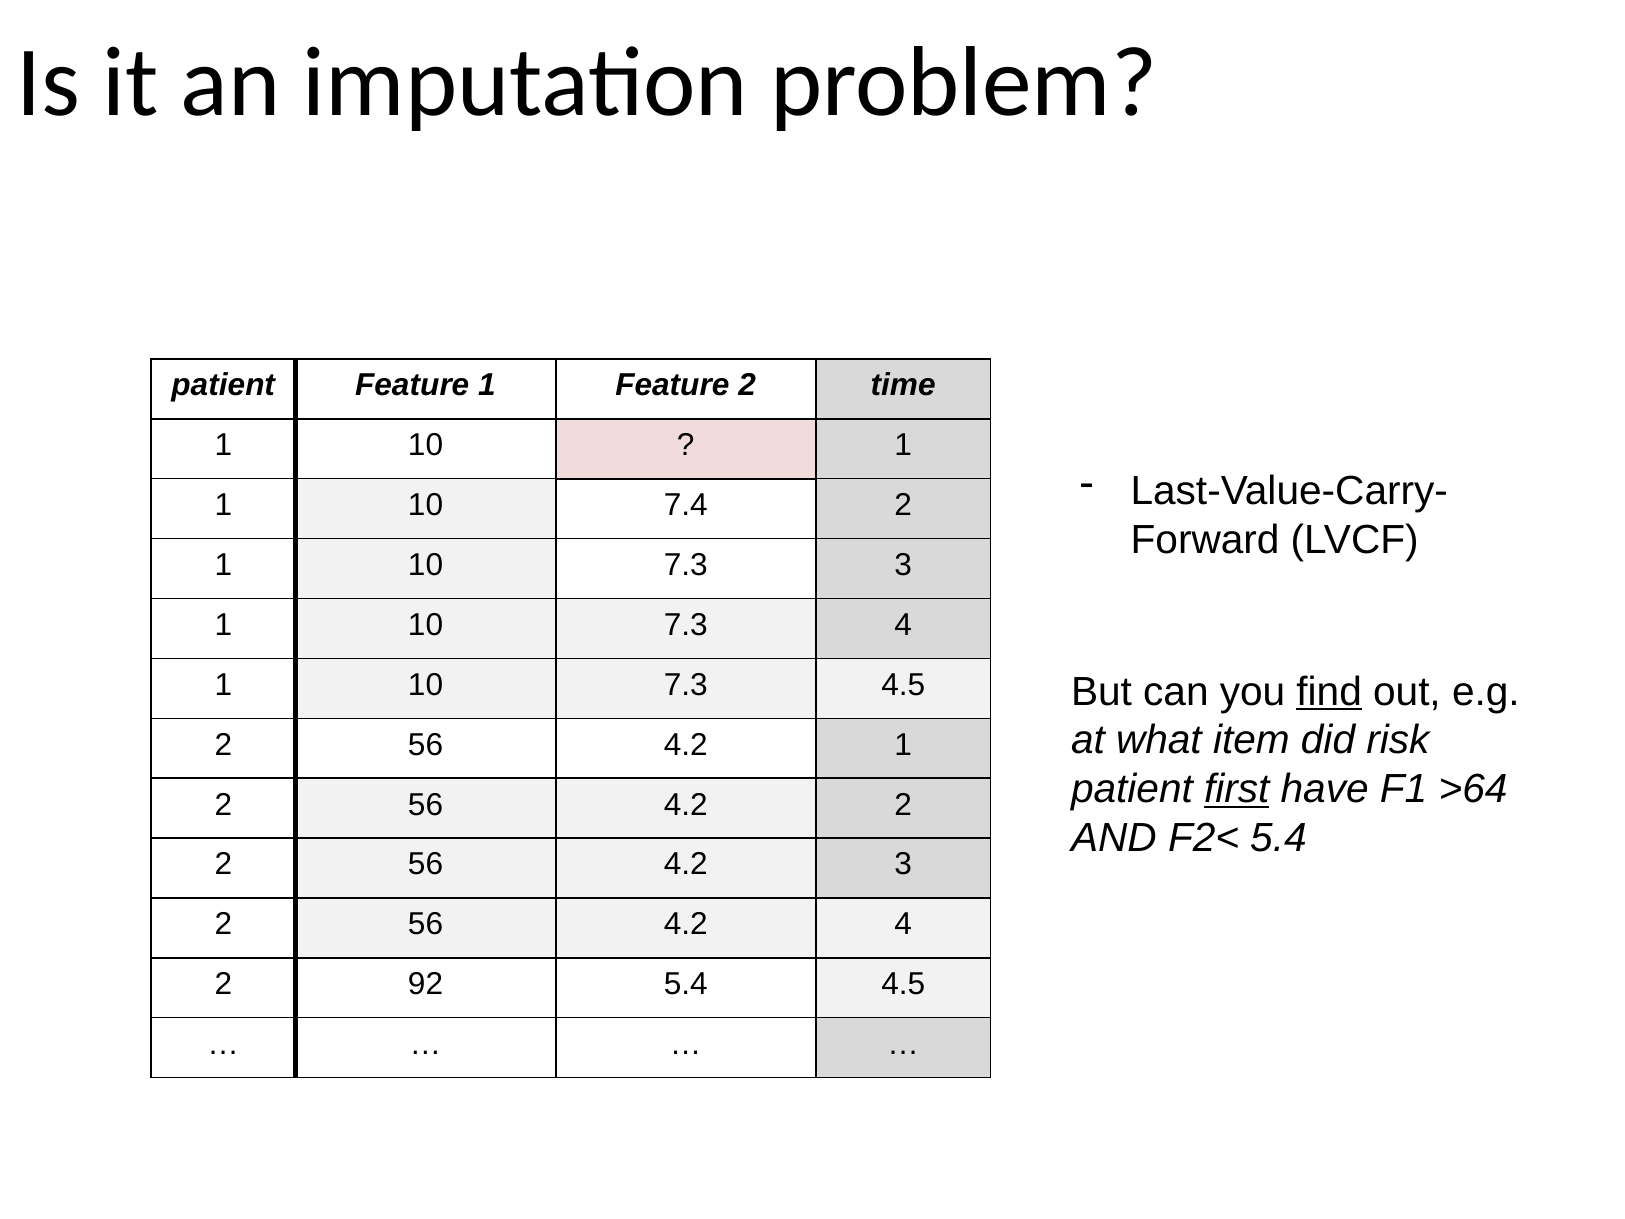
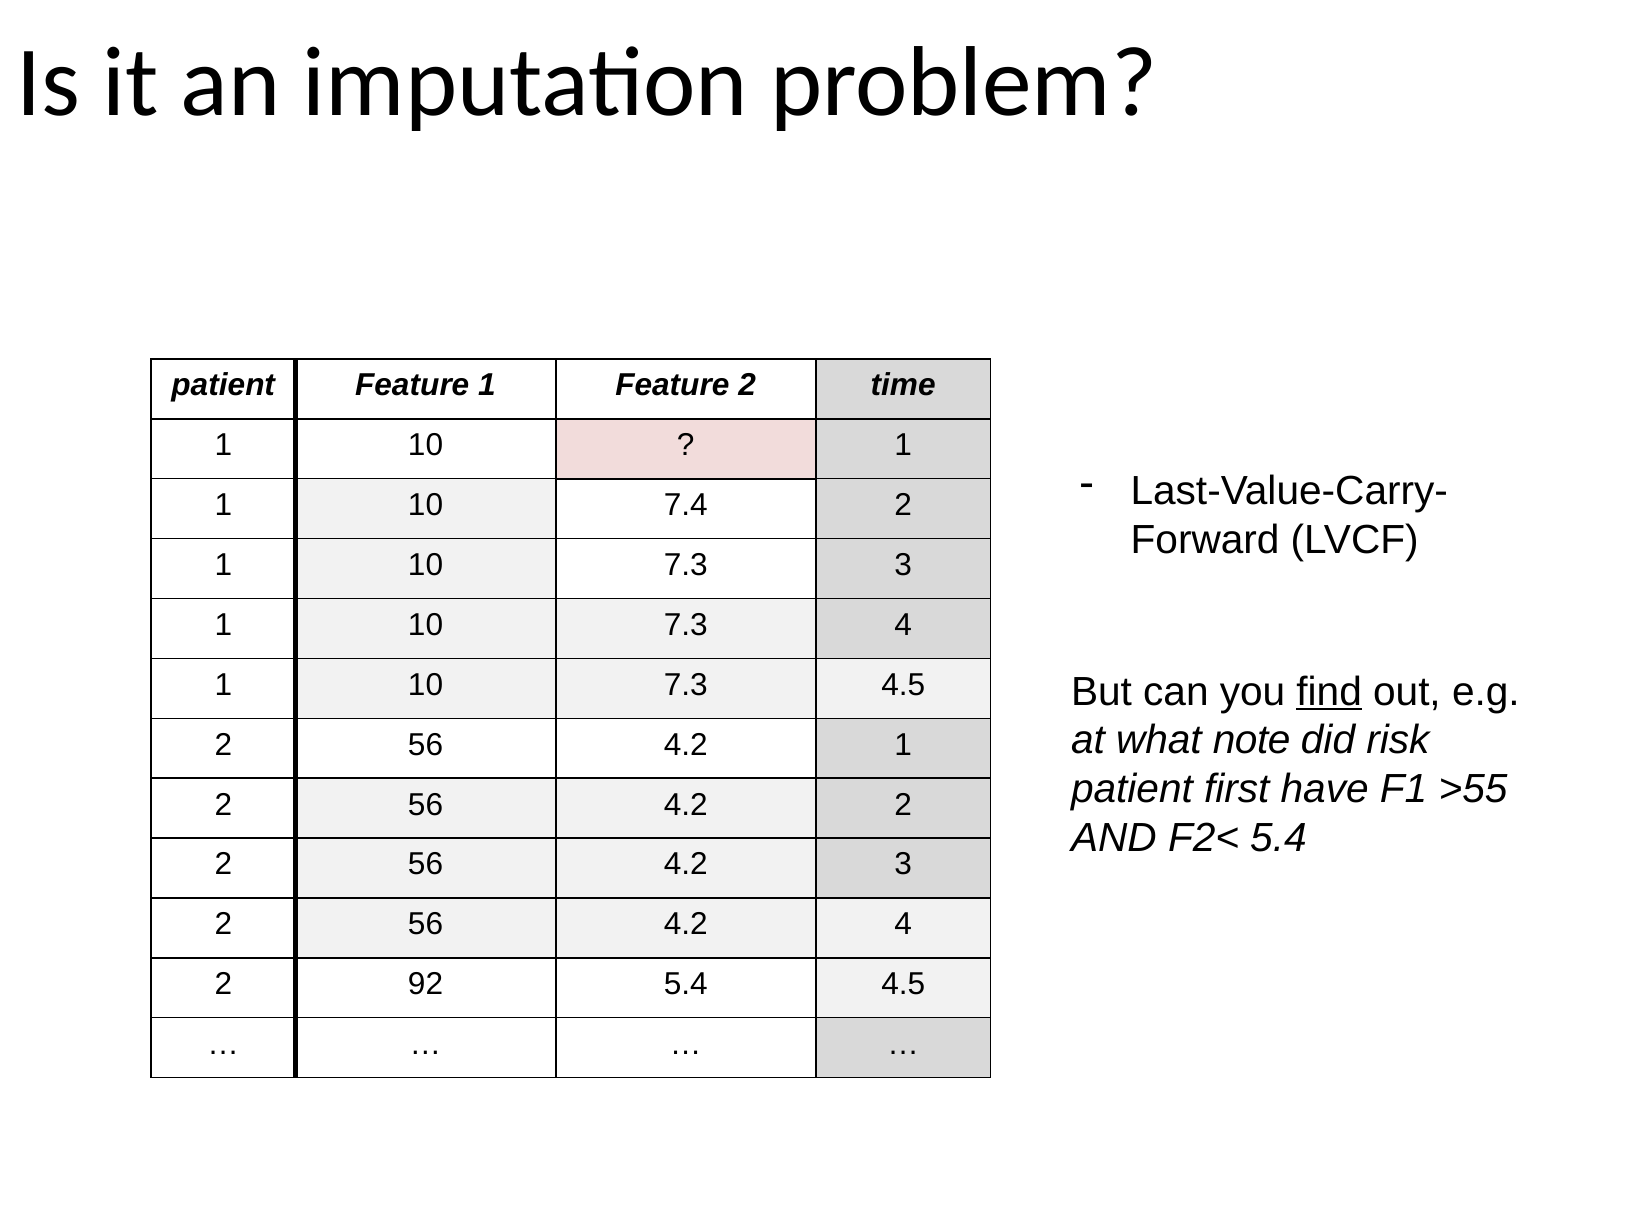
item: item -> note (1252, 740)
first underline: present -> none (1237, 789)
>64: >64 -> >55 (1473, 789)
